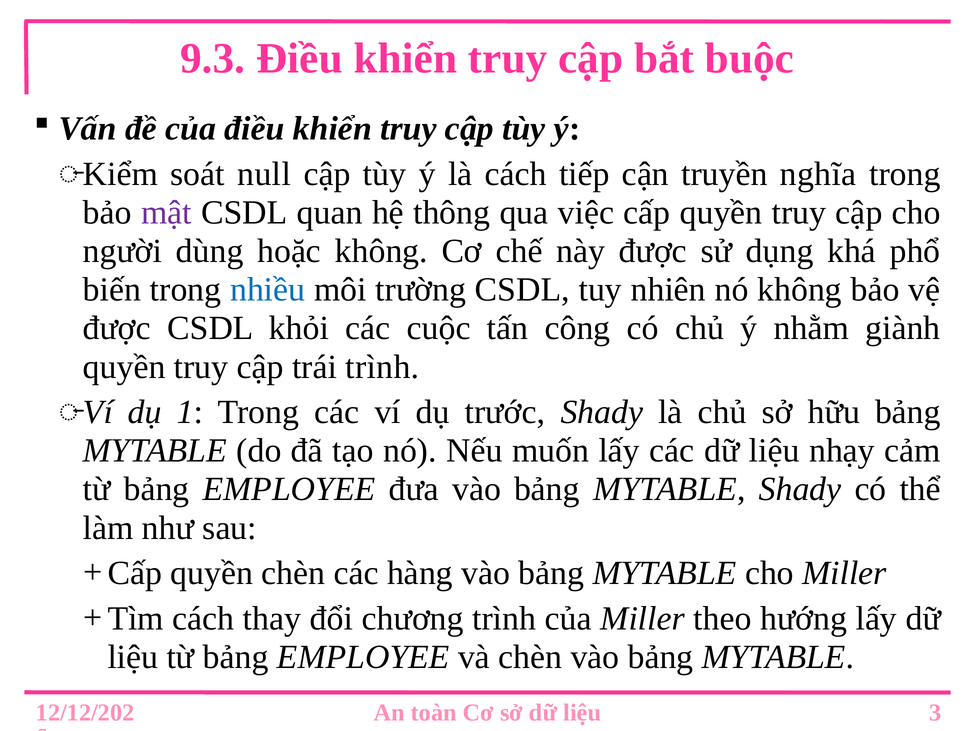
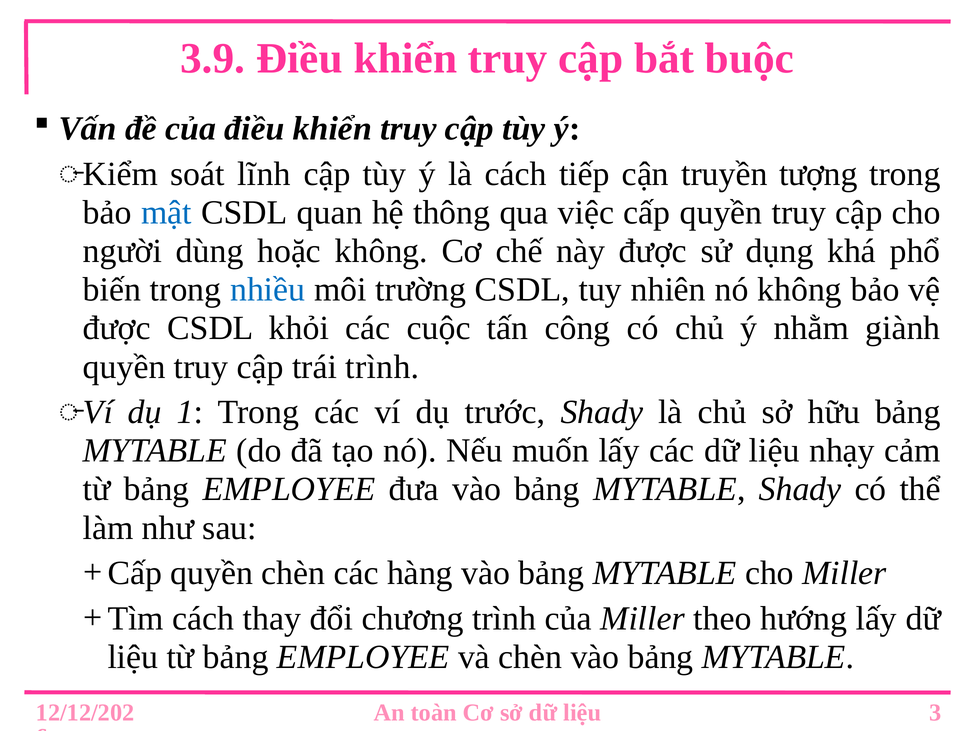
9.3: 9.3 -> 3.9 (213, 58)
null: null -> lĩnh (264, 174)
nghĩa: nghĩa -> tượng (818, 174)
mật colour: purple -> blue (166, 213)
